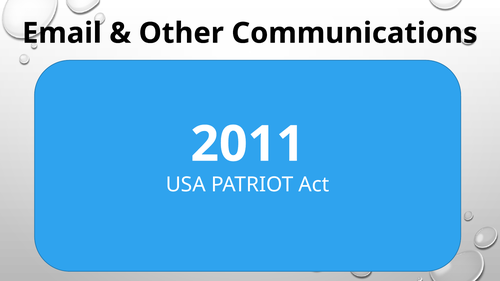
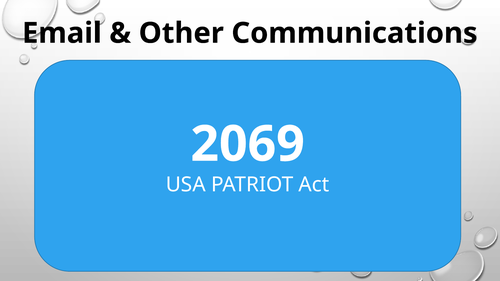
2011: 2011 -> 2069 (248, 144)
